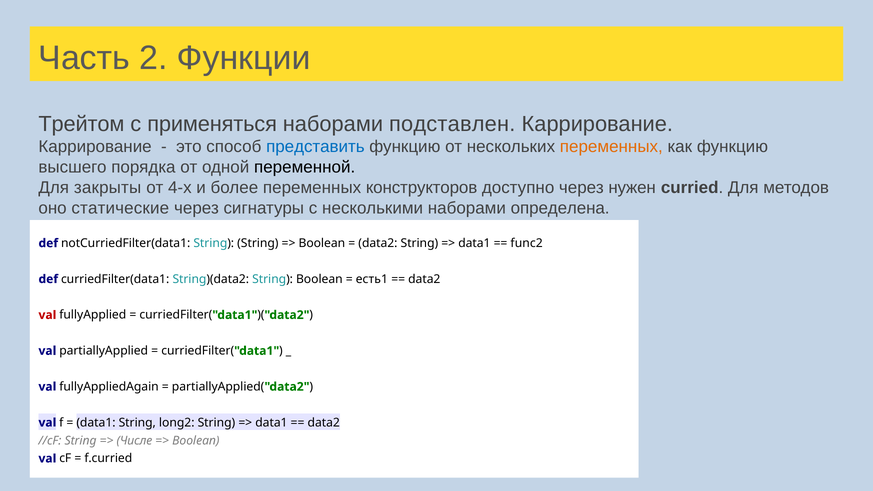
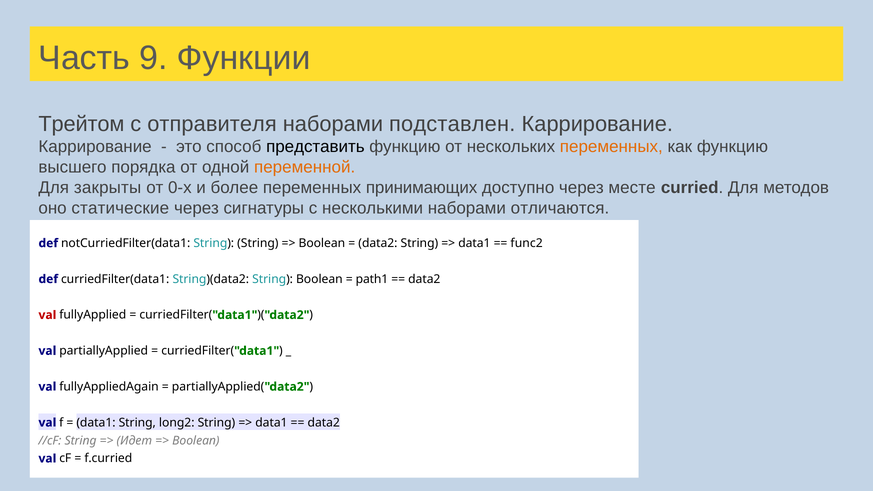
2: 2 -> 9 (153, 58)
применяться: применяться -> отправителя (212, 124)
представить colour: blue -> black (315, 147)
переменной colour: black -> orange (305, 167)
4-х: 4-х -> 0-х (180, 188)
конструкторов: конструкторов -> принимающих (422, 188)
нужен: нужен -> месте (632, 188)
определена: определена -> отличаются (560, 208)
есть1: есть1 -> path1 (372, 279)
Числе: Числе -> Идет (134, 441)
